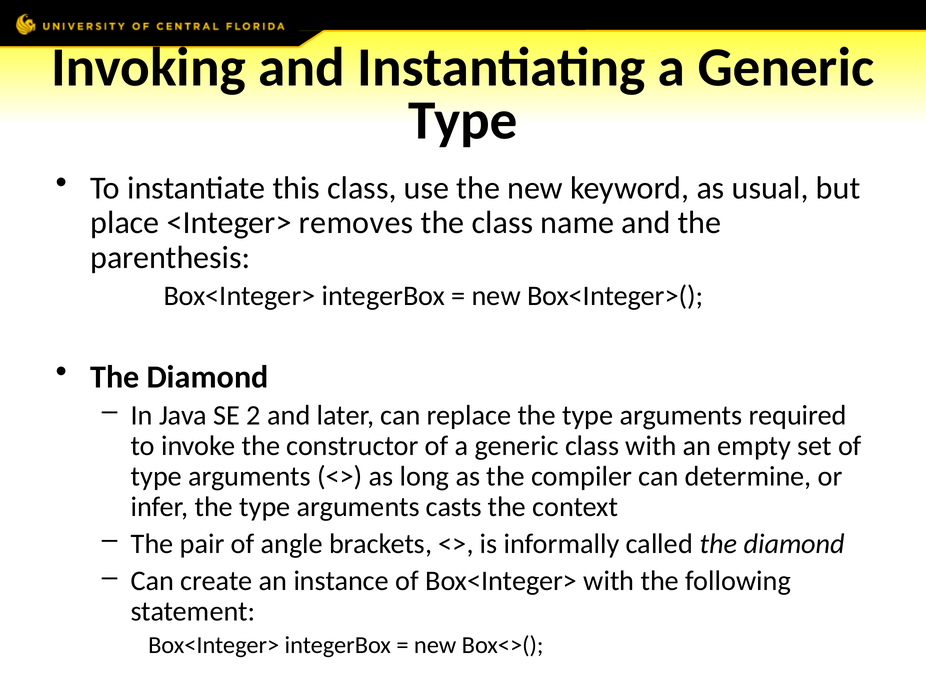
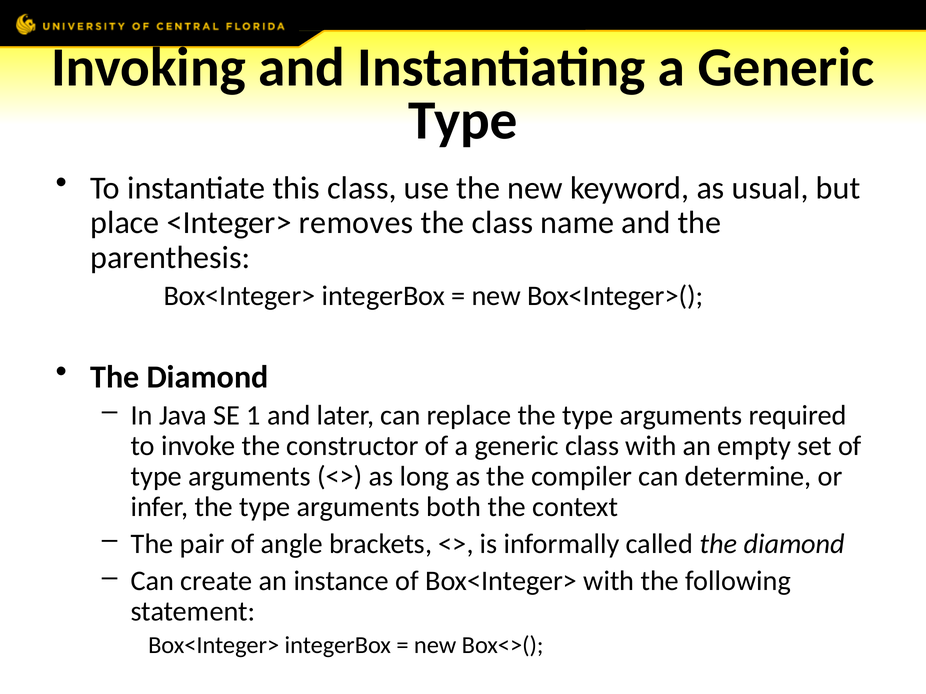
2: 2 -> 1 (254, 416)
casts: casts -> both (454, 507)
